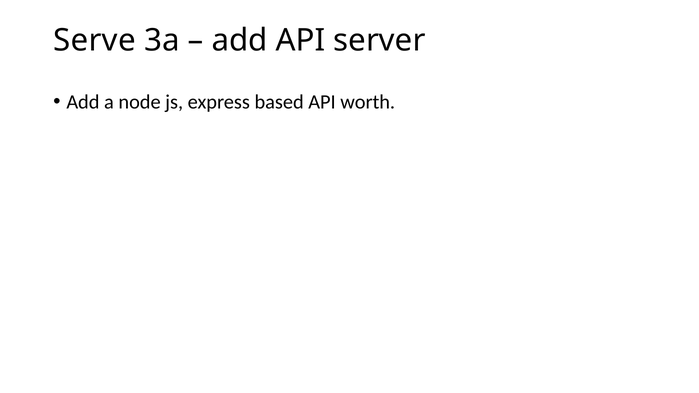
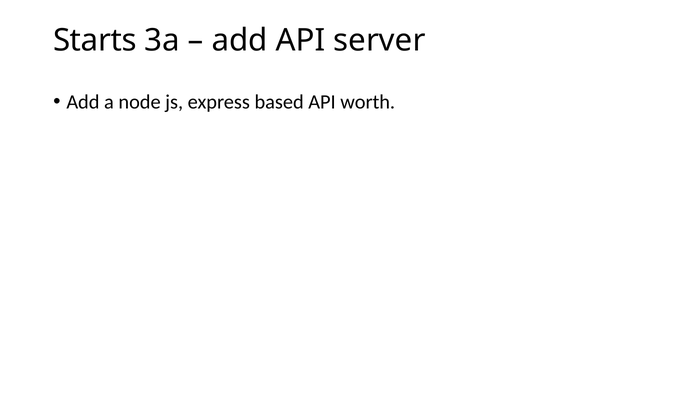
Serve: Serve -> Starts (95, 40)
